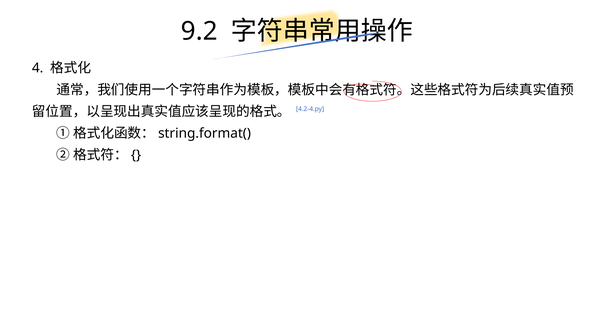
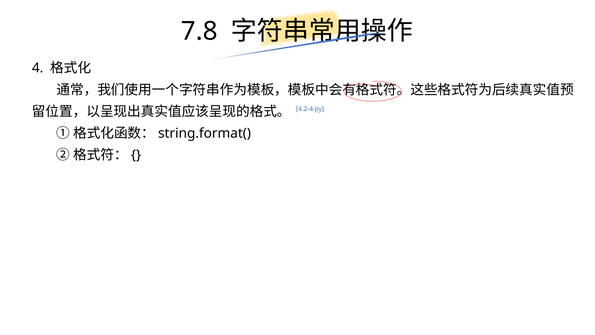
9.2: 9.2 -> 7.8 (199, 31)
